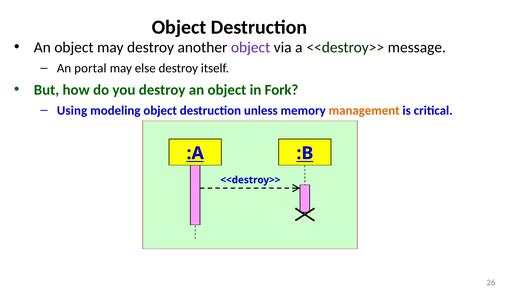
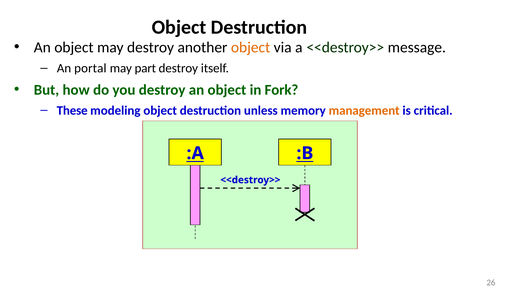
object colour: purple -> orange (251, 47)
else: else -> part (145, 68)
Using: Using -> These (72, 111)
